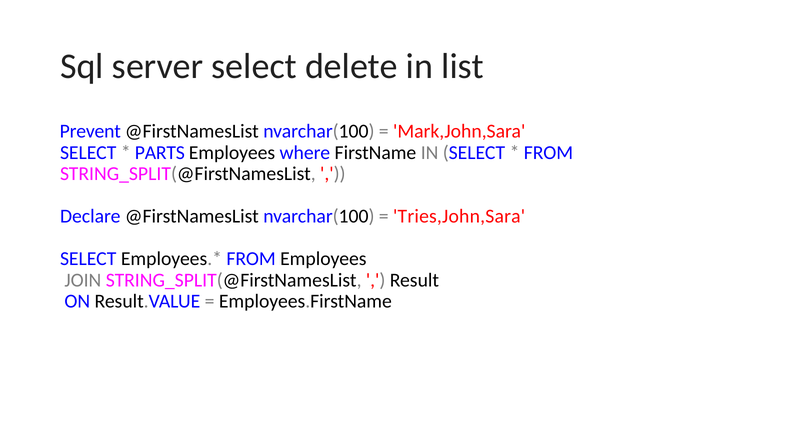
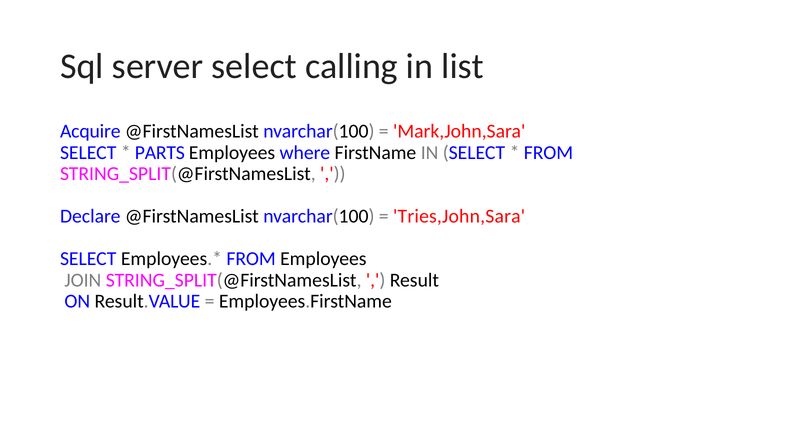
delete: delete -> calling (351, 66)
Prevent: Prevent -> Acquire (90, 131)
